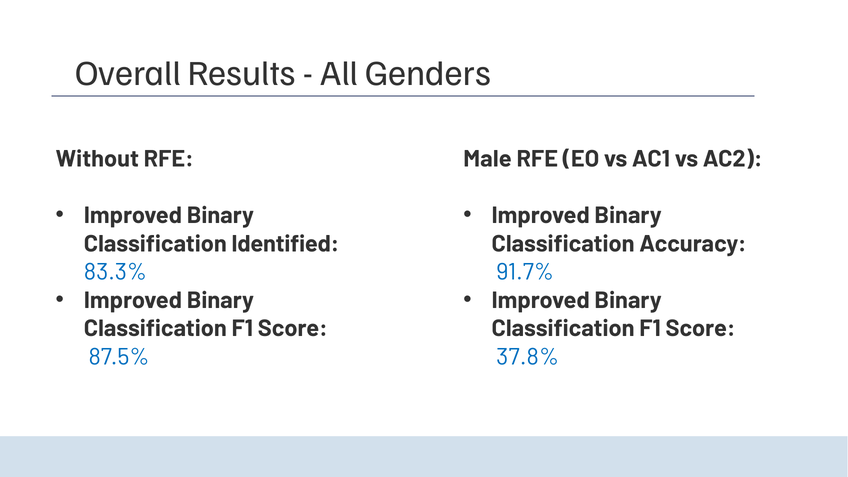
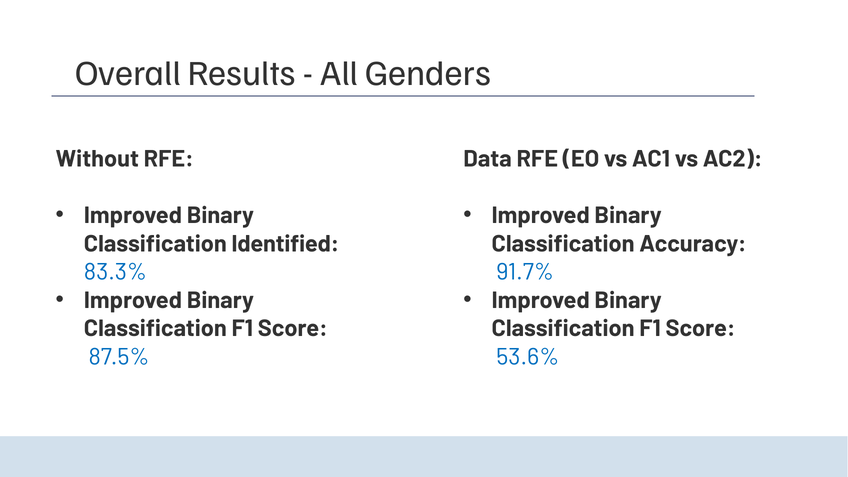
Male: Male -> Data (488, 159)
37.8%: 37.8% -> 53.6% (528, 357)
